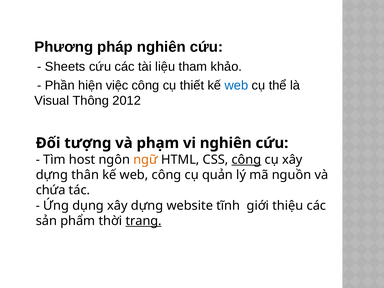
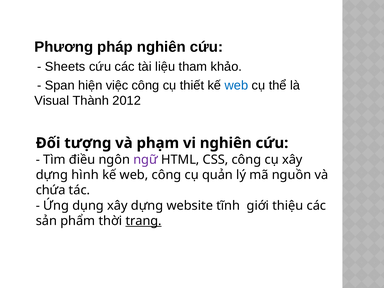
Phần: Phần -> Span (60, 85)
Thông: Thông -> Thành (91, 101)
host: host -> điều (82, 160)
ngữ colour: orange -> purple (146, 160)
công underline: present -> none (246, 160)
thân: thân -> hình (85, 175)
